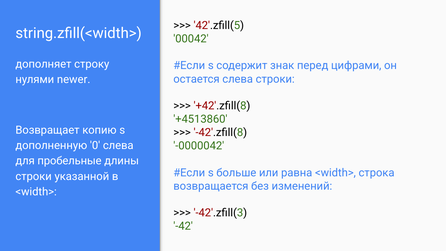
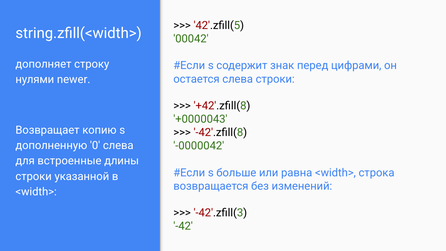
+4513860: +4513860 -> +0000043 (200, 119)
пробельные: пробельные -> встроенные (69, 161)
